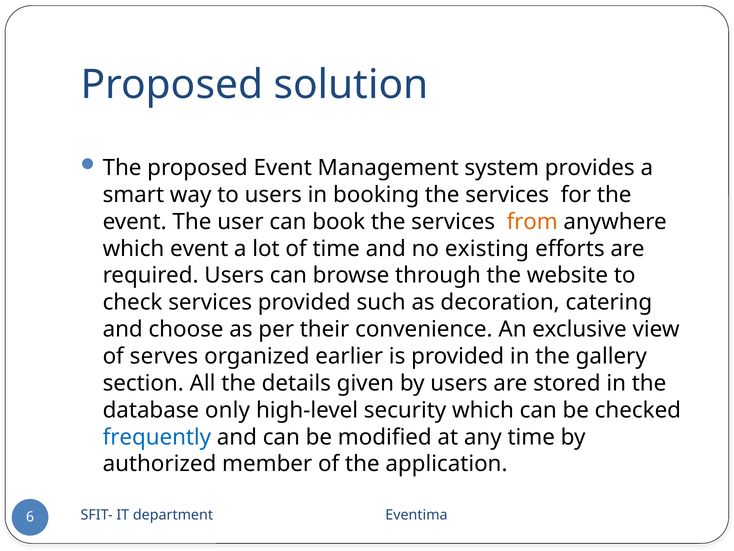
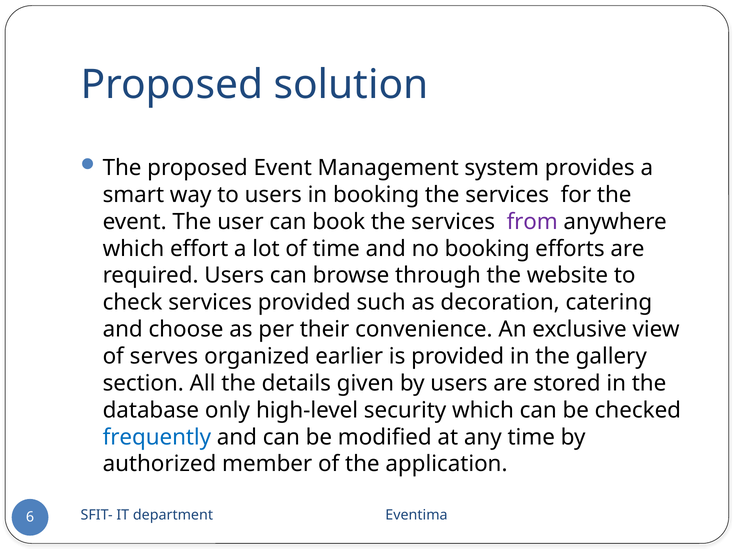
from colour: orange -> purple (532, 221)
which event: event -> effort (199, 248)
no existing: existing -> booking (487, 248)
